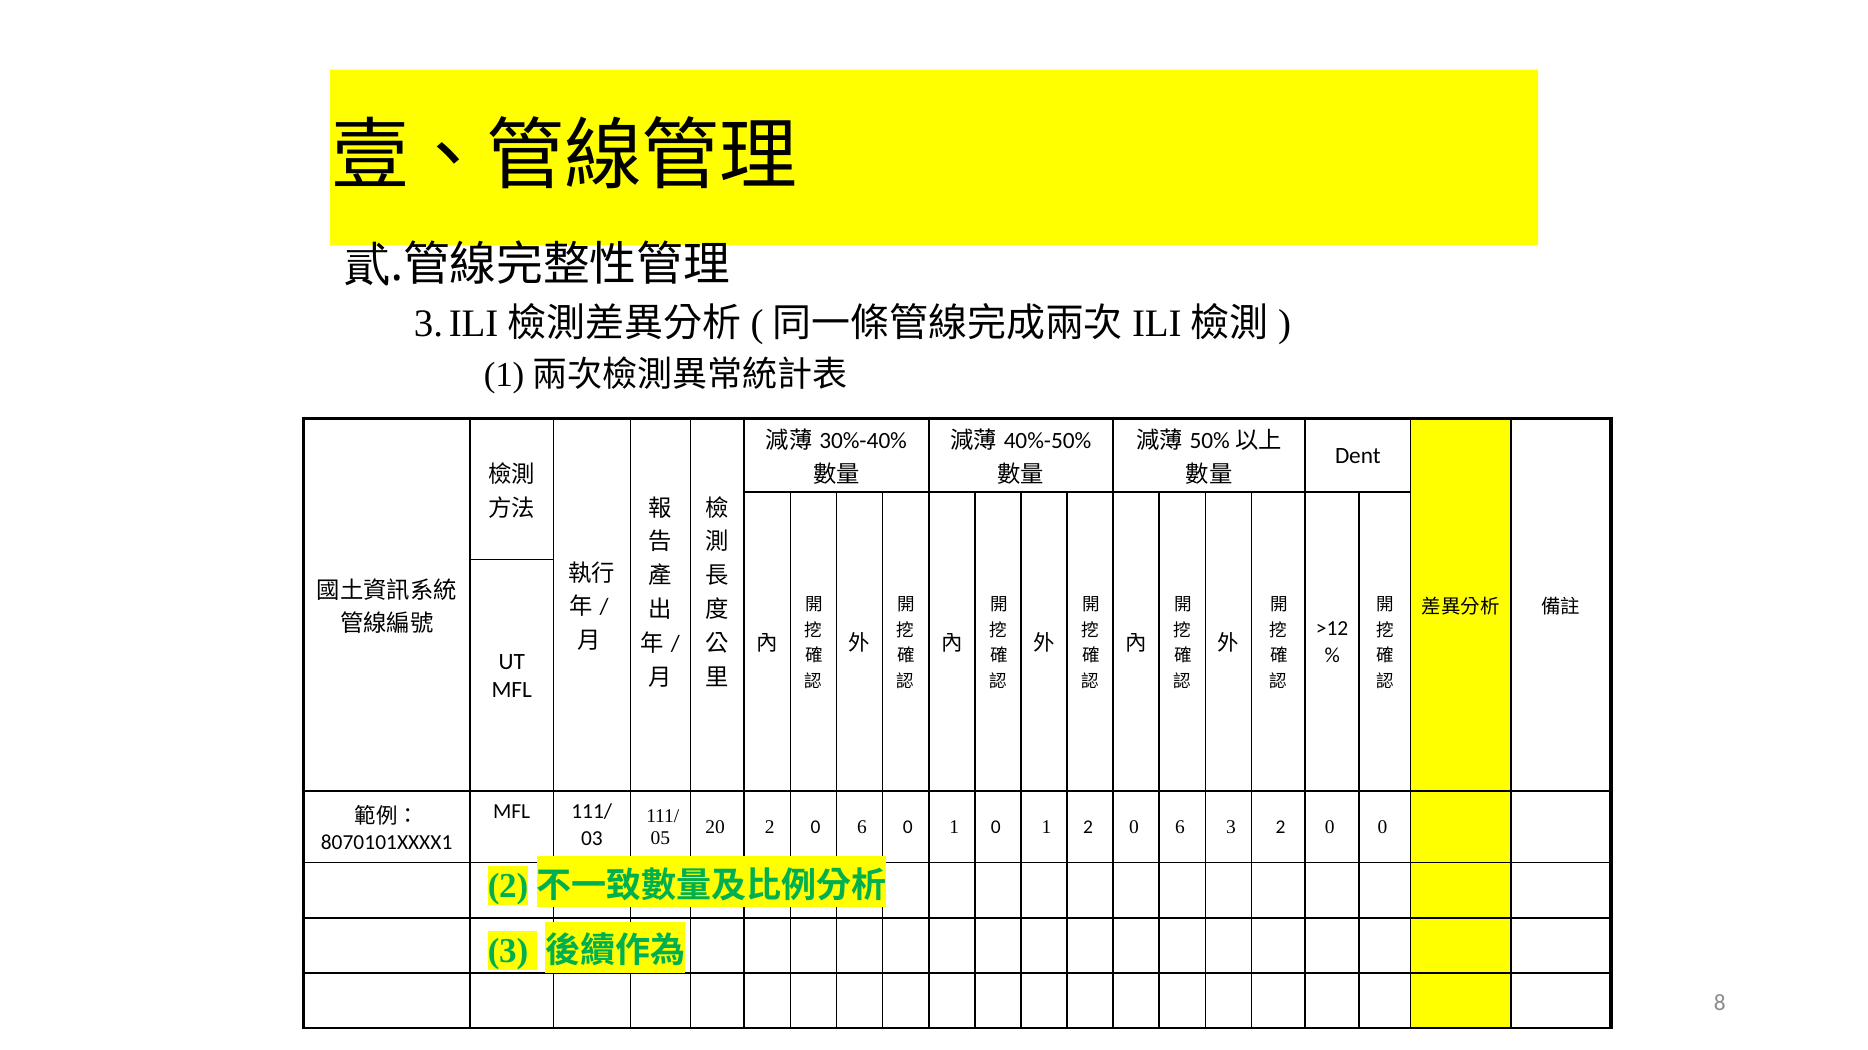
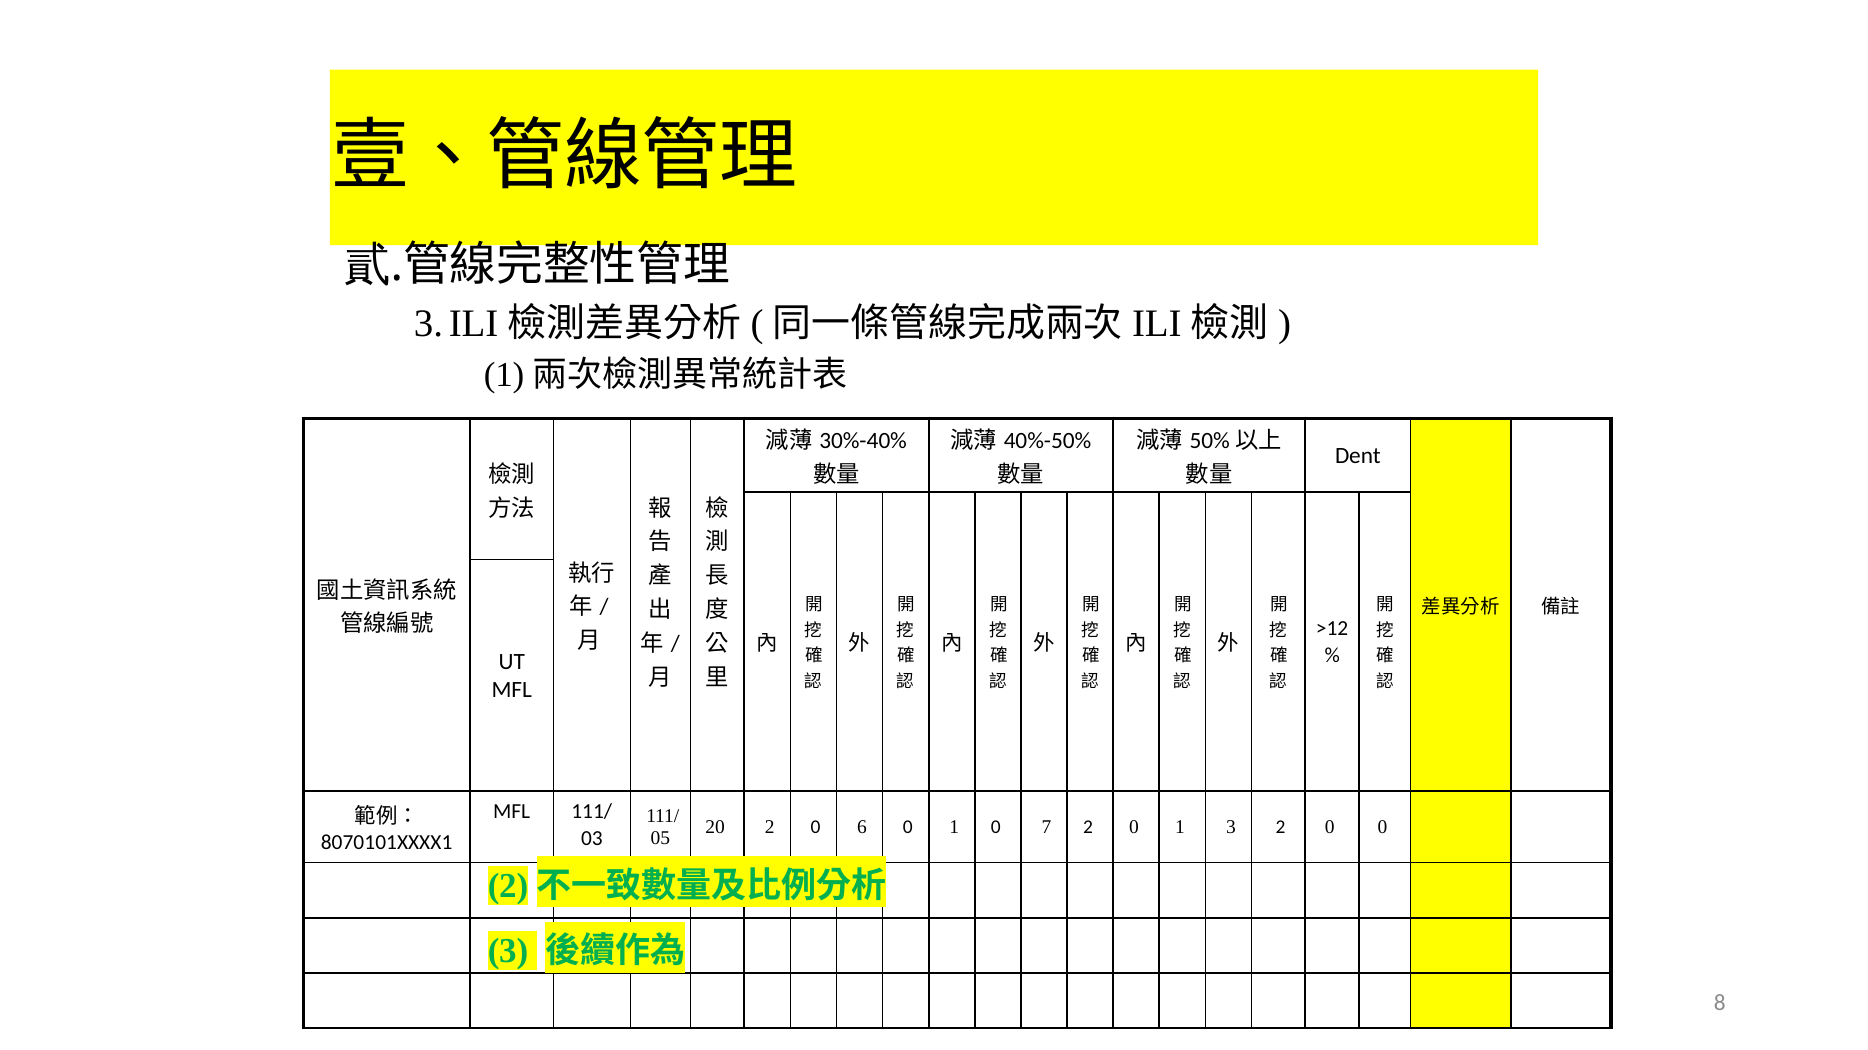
1 0 1: 1 -> 7 (1046, 828)
6: 6 -> 1 (1180, 828)
